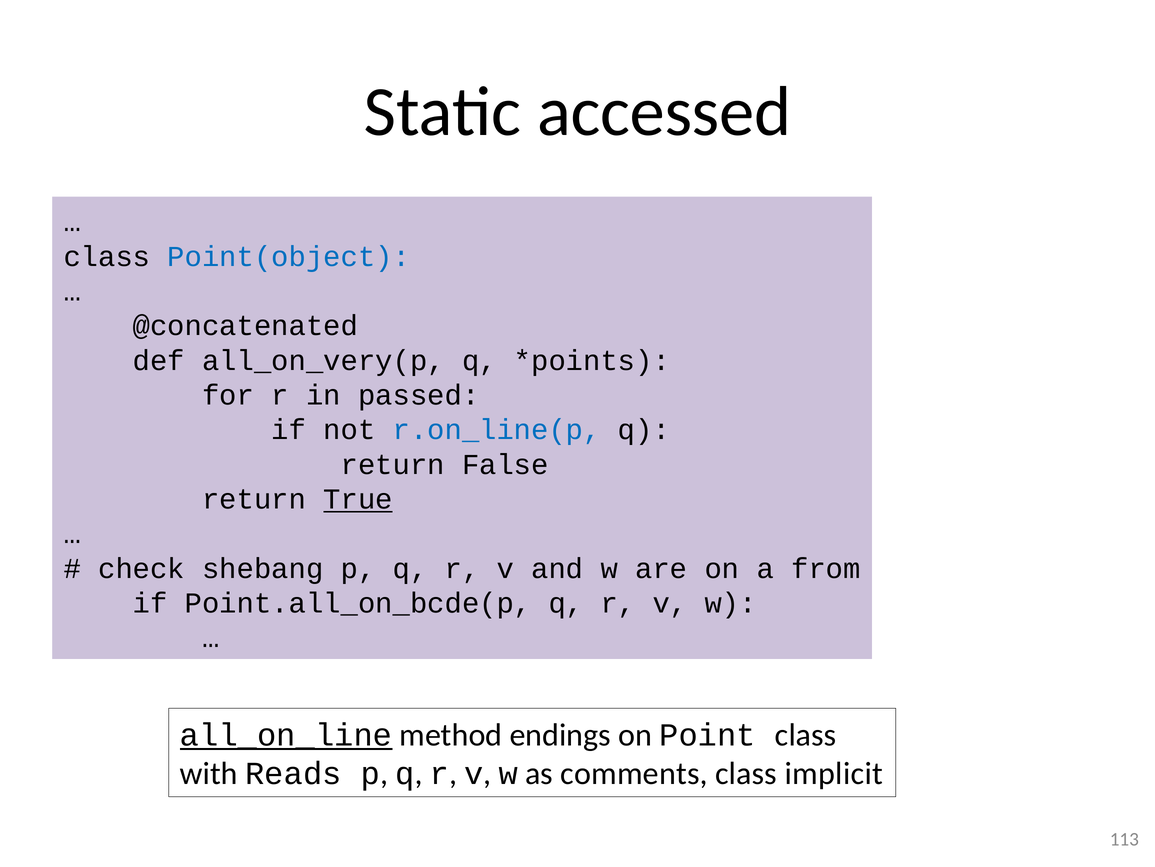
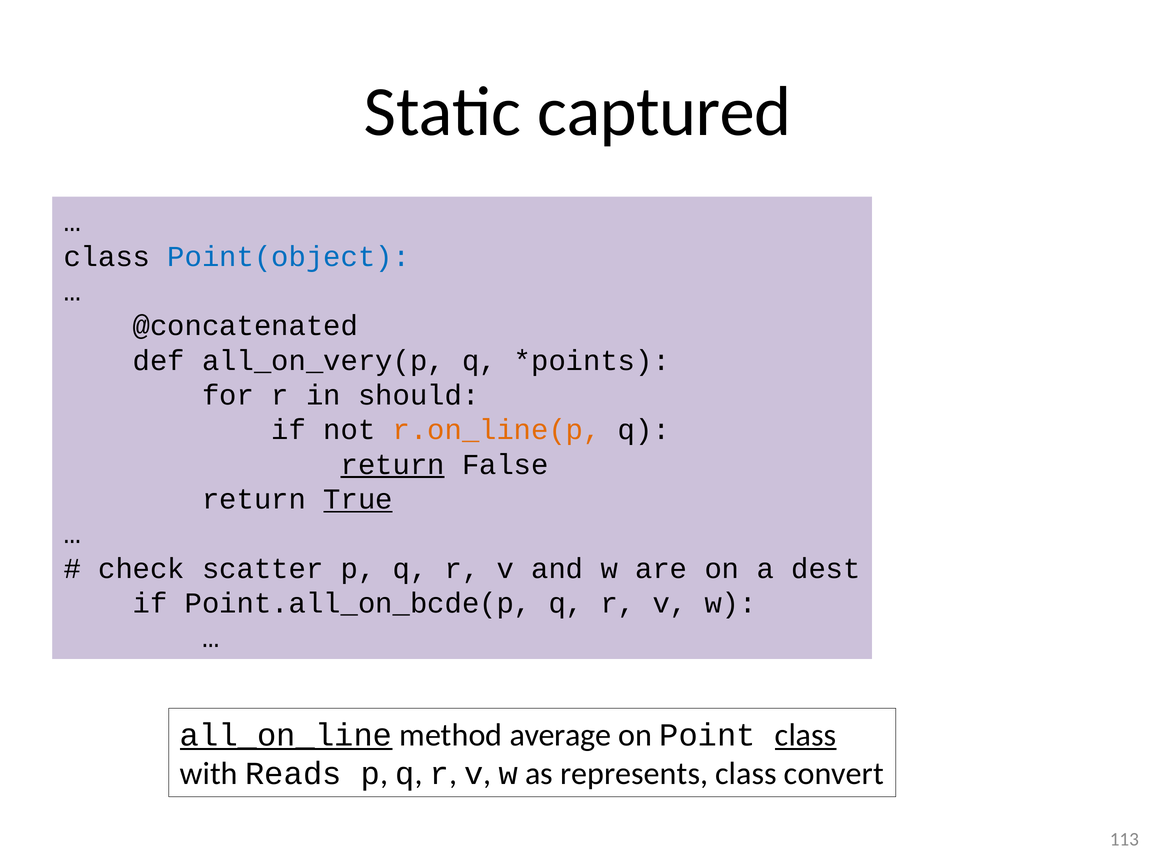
accessed: accessed -> captured (664, 112)
passed: passed -> should (419, 395)
r.on_line(p colour: blue -> orange (497, 430)
return underline: none -> present (393, 464)
shebang: shebang -> scatter (263, 568)
from: from -> dest (826, 568)
endings: endings -> average (560, 735)
class underline: none -> present (806, 735)
comments: comments -> represents (634, 773)
implicit: implicit -> convert (834, 773)
